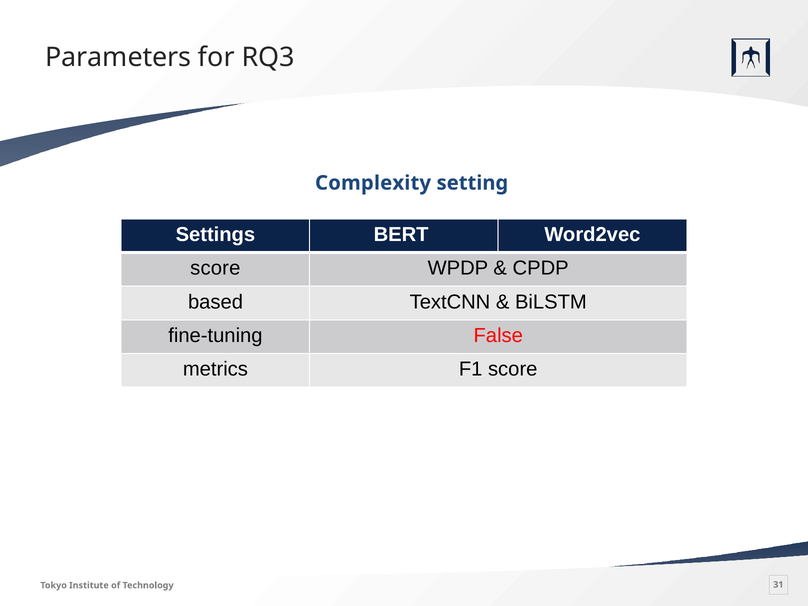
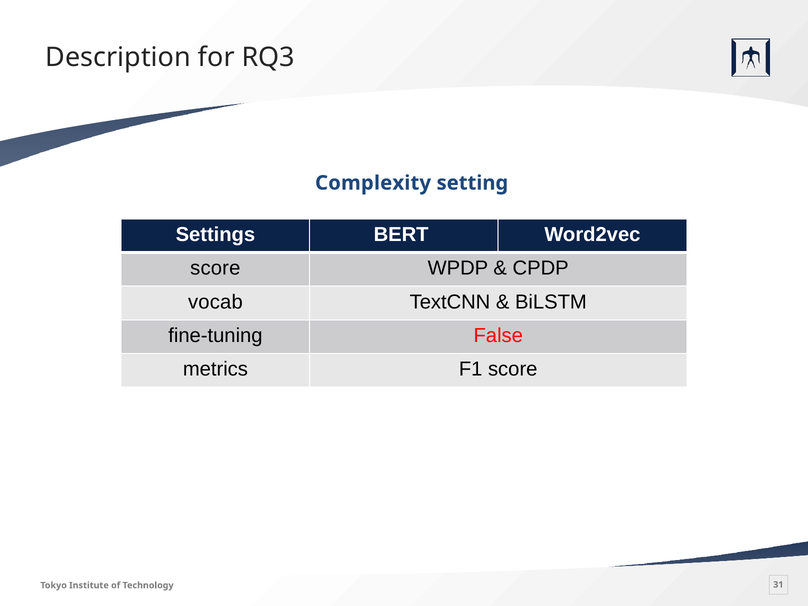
Parameters: Parameters -> Description (118, 57)
based: based -> vocab (215, 302)
